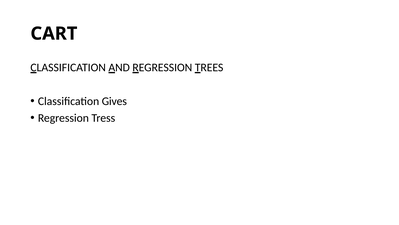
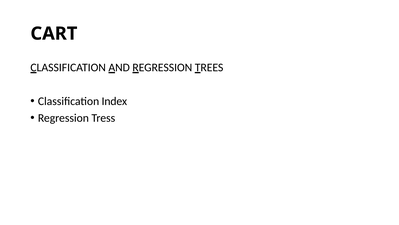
Gives: Gives -> Index (114, 101)
